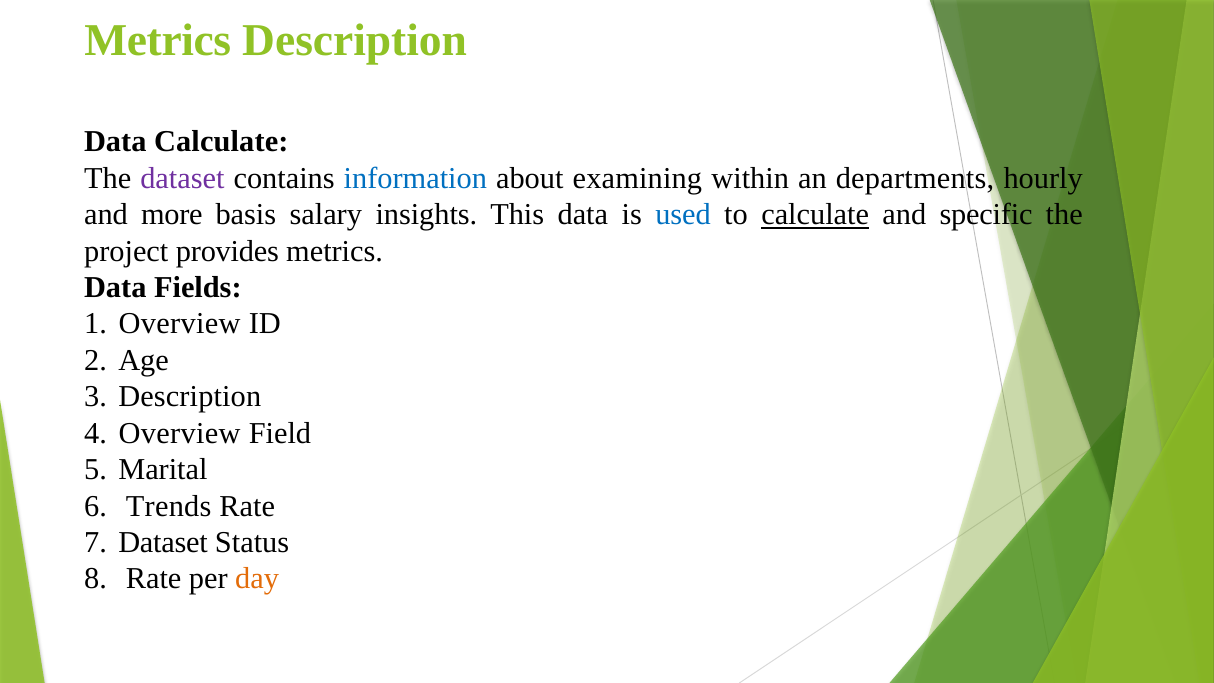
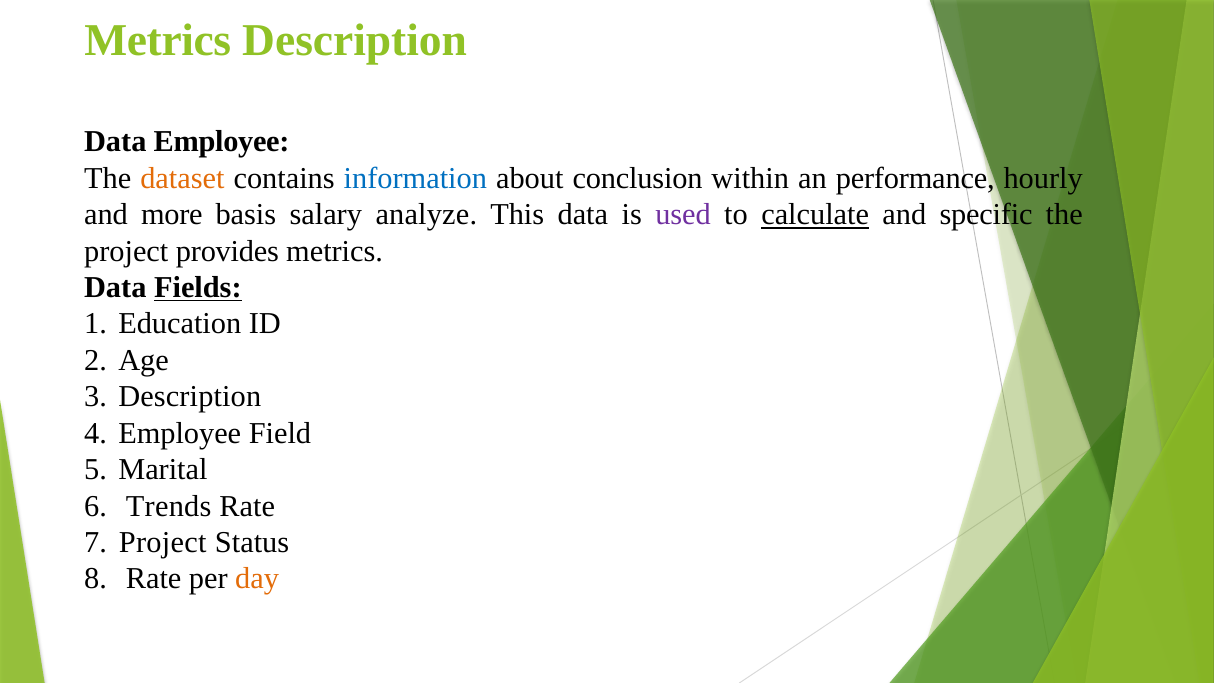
Data Calculate: Calculate -> Employee (222, 142)
dataset colour: purple -> orange (182, 178)
examining: examining -> conclusion (638, 178)
departments: departments -> performance (915, 178)
insights: insights -> analyze (426, 215)
used colour: blue -> purple (683, 215)
Fields underline: none -> present (198, 287)
Overview: Overview -> Education (180, 324)
Overview: Overview -> Employee (180, 433)
Dataset: Dataset -> Project (163, 542)
